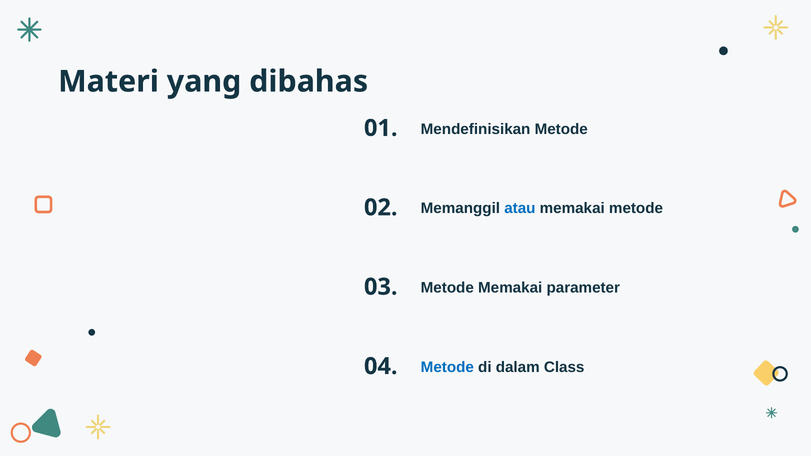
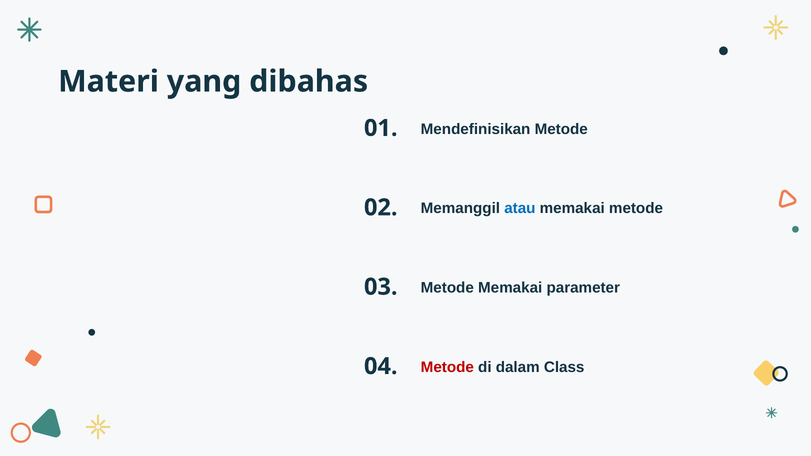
Metode colour: blue -> red (447, 367)
